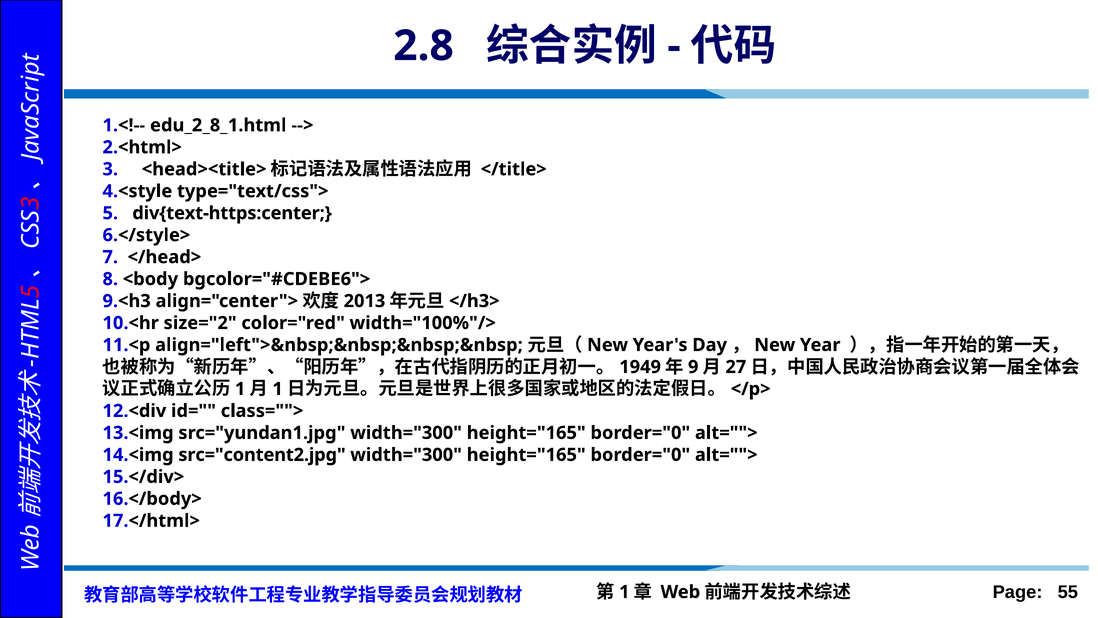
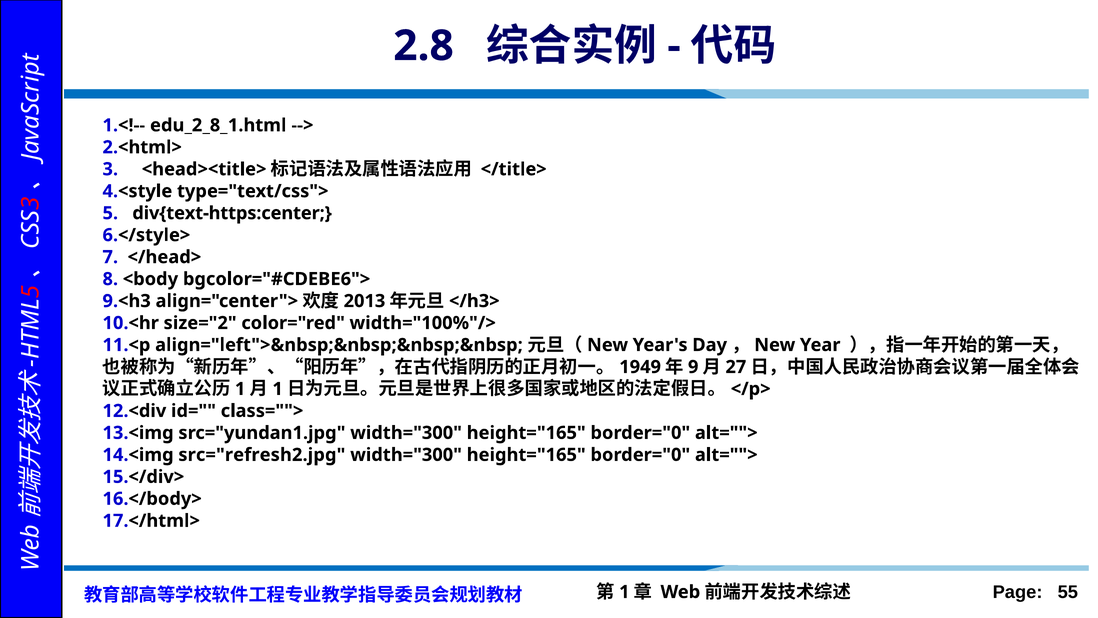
src="content2.jpg: src="content2.jpg -> src="refresh2.jpg (262, 455)
